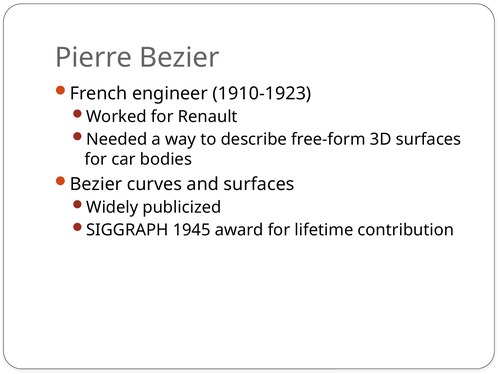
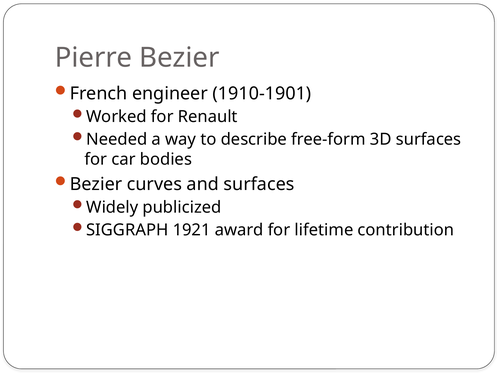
1910-1923: 1910-1923 -> 1910-1901 (262, 93)
1945: 1945 -> 1921 (192, 230)
